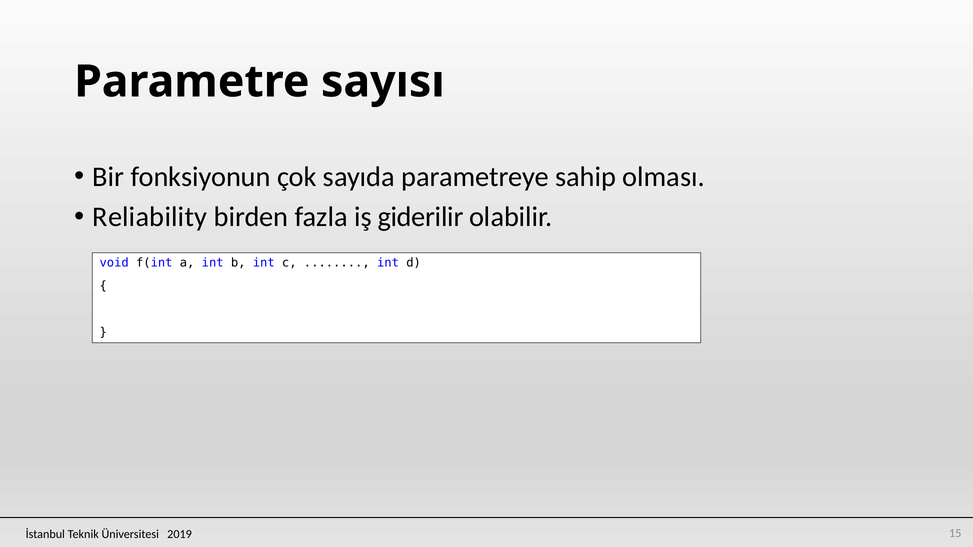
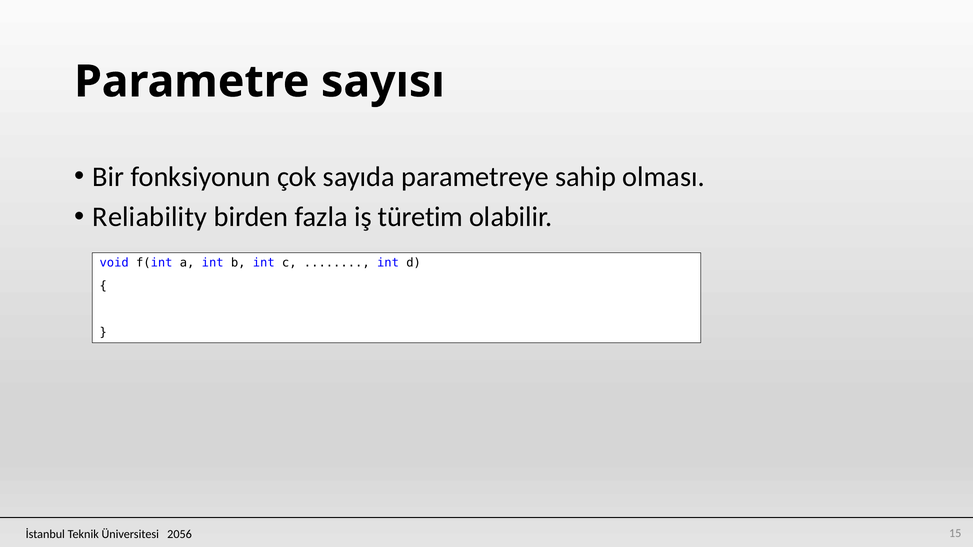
giderilir: giderilir -> türetim (420, 217)
2019: 2019 -> 2056 (180, 535)
